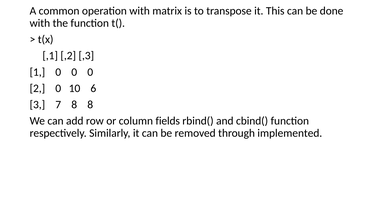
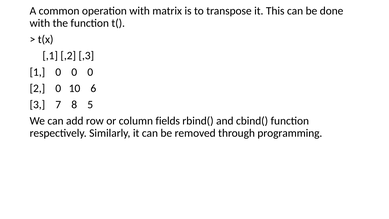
8 8: 8 -> 5 (90, 105)
implemented: implemented -> programming (290, 133)
